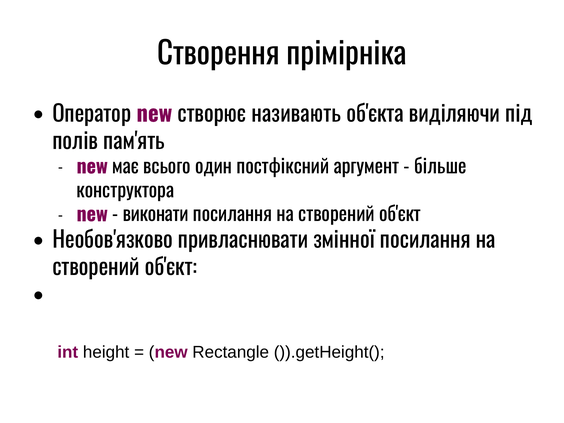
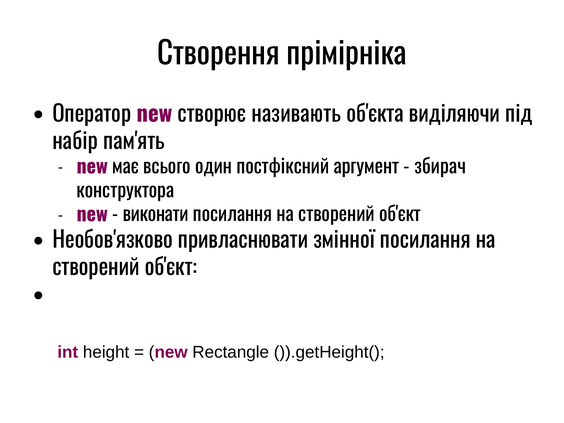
полів: полів -> набір (75, 142)
більше: більше -> збирач (440, 167)
